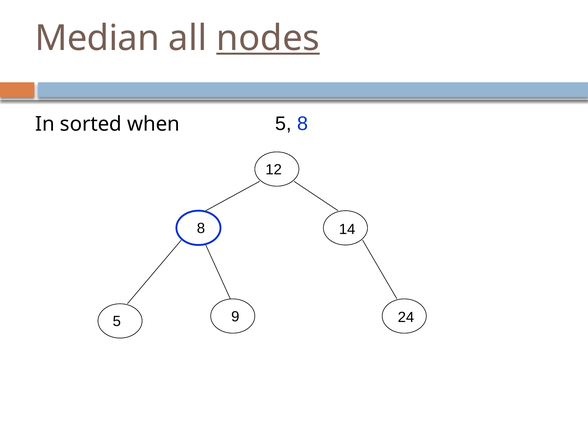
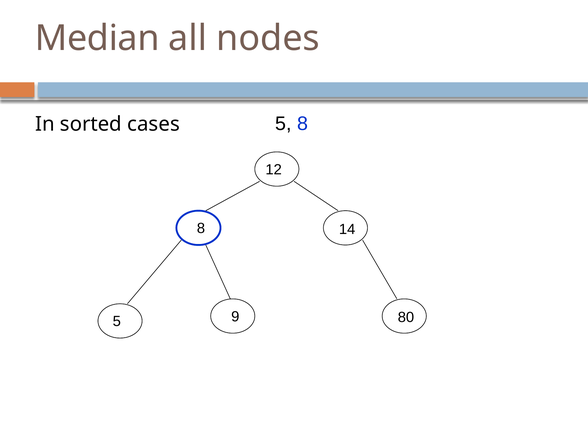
nodes underline: present -> none (268, 38)
when: when -> cases (153, 124)
24: 24 -> 80 (406, 317)
